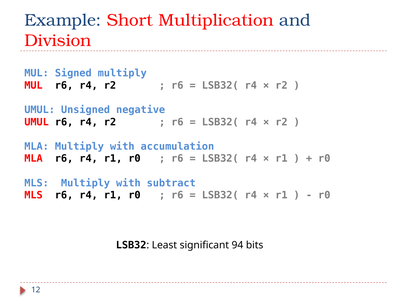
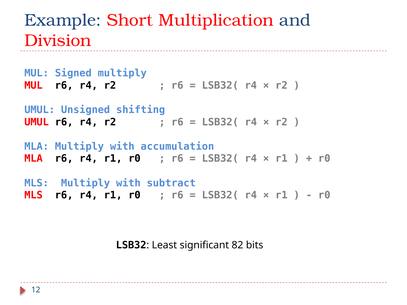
negative: negative -> shifting (141, 110)
94: 94 -> 82 (237, 245)
